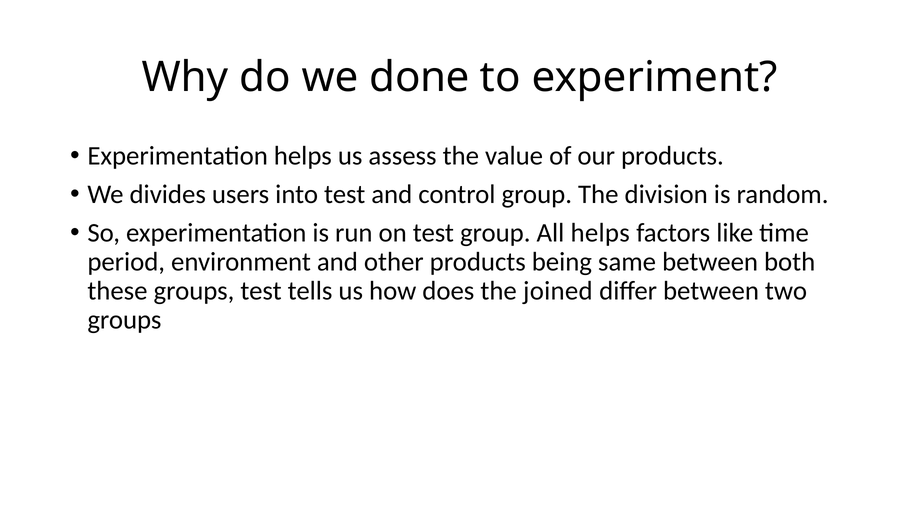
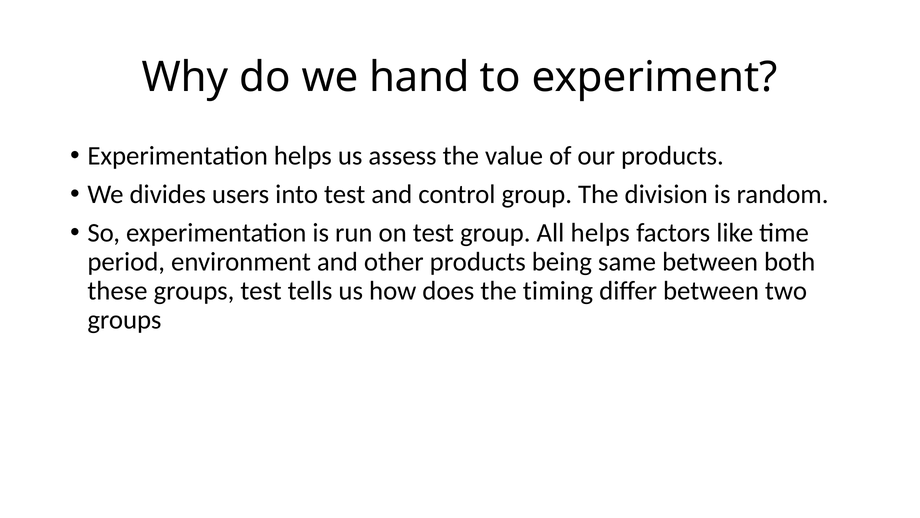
done: done -> hand (420, 77)
joined: joined -> timing (558, 291)
